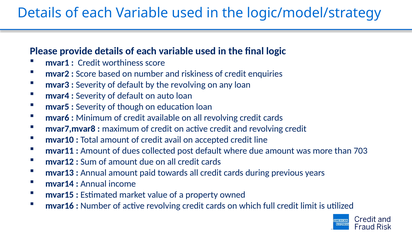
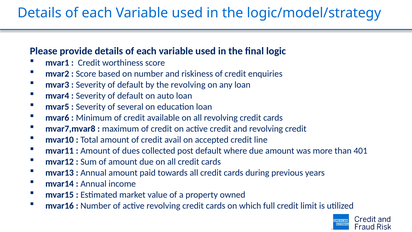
though: though -> several (130, 107)
703: 703 -> 401 (361, 151)
